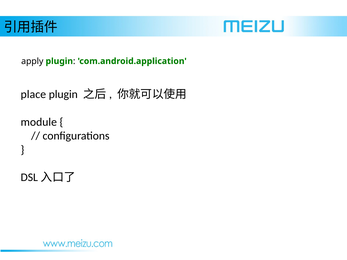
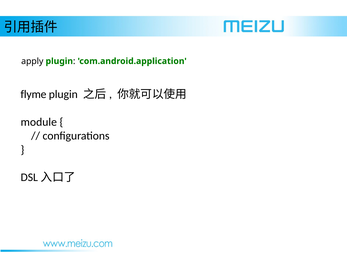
place: place -> flyme (33, 94)
